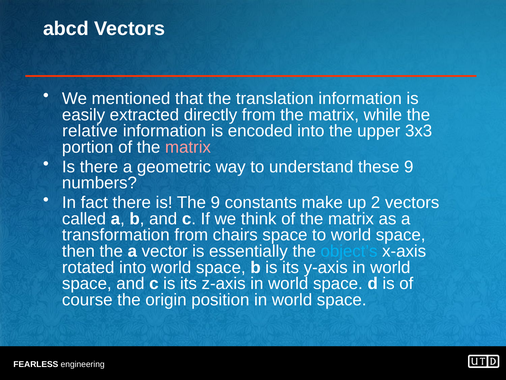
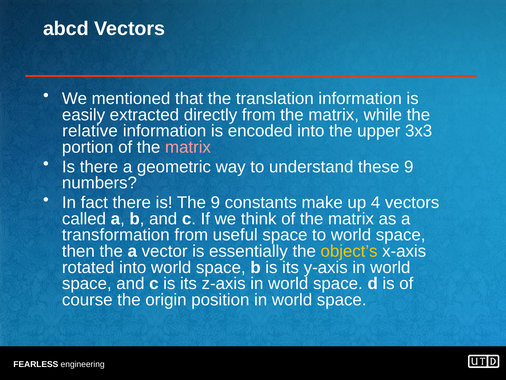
2: 2 -> 4 (376, 202)
chairs: chairs -> useful (235, 235)
object’s colour: light blue -> yellow (349, 251)
